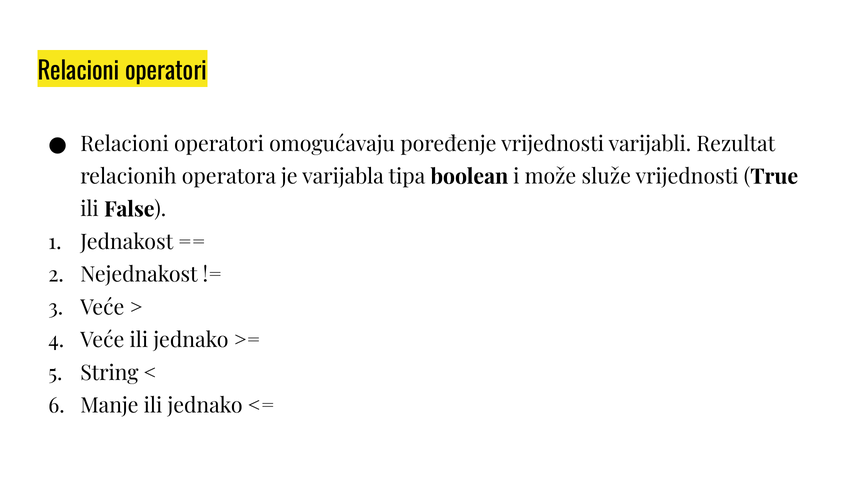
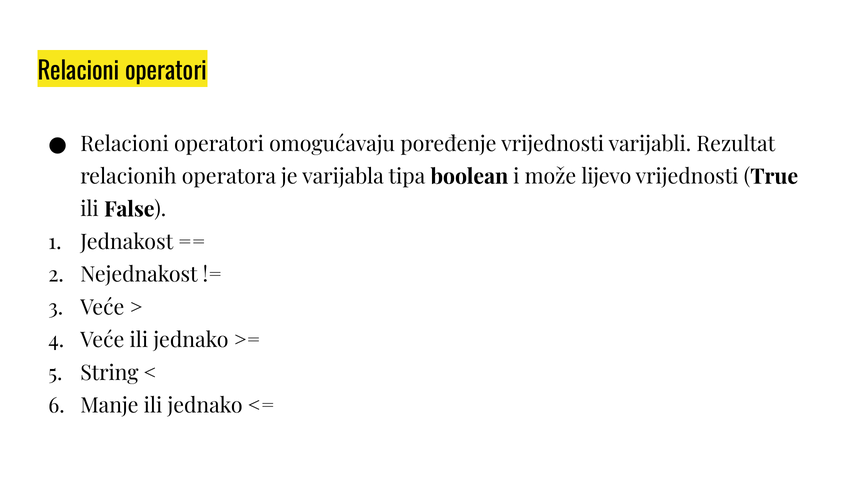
služe: služe -> lijevo (606, 177)
